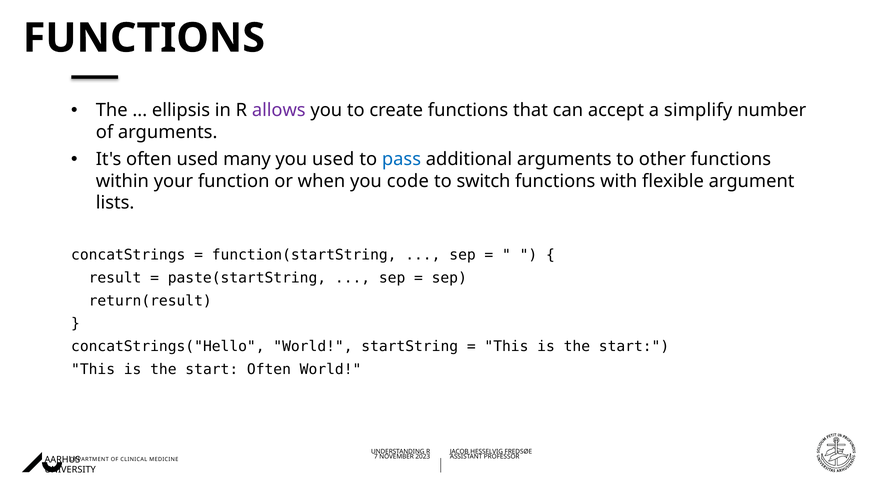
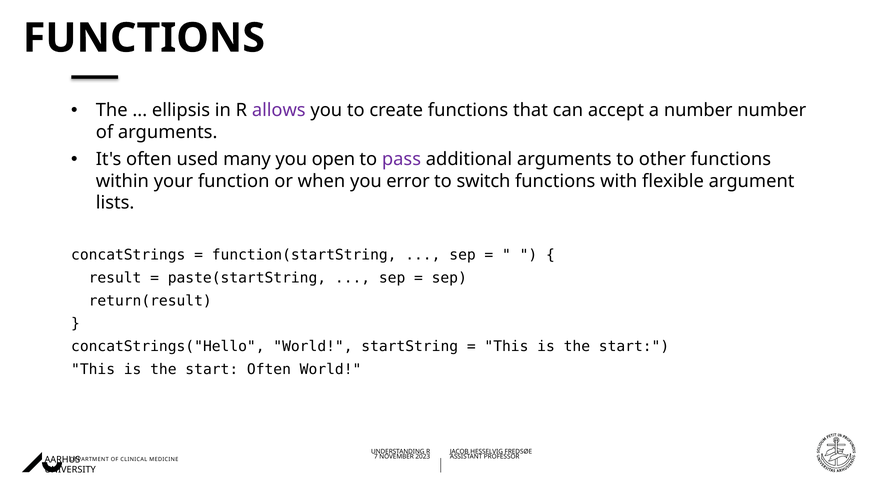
a simplify: simplify -> number (698, 110)
you used: used -> open (333, 159)
pass colour: blue -> purple (402, 159)
code: code -> error (408, 181)
